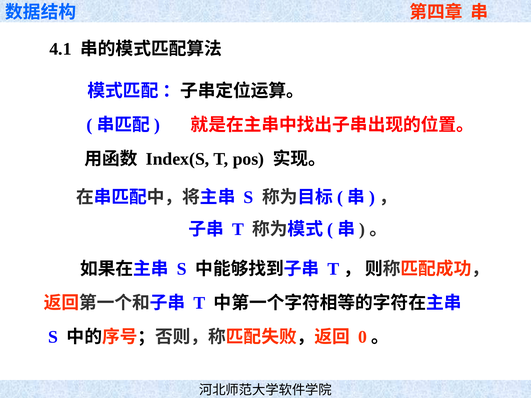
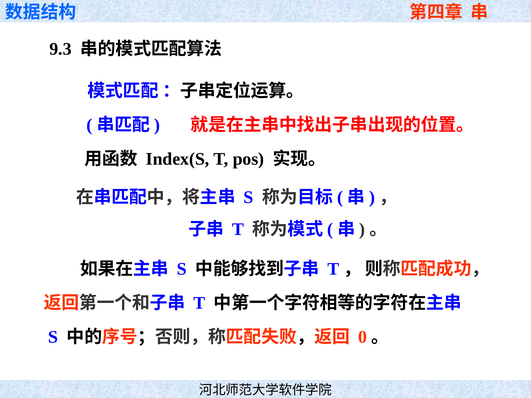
4.1: 4.1 -> 9.3 (61, 49)
